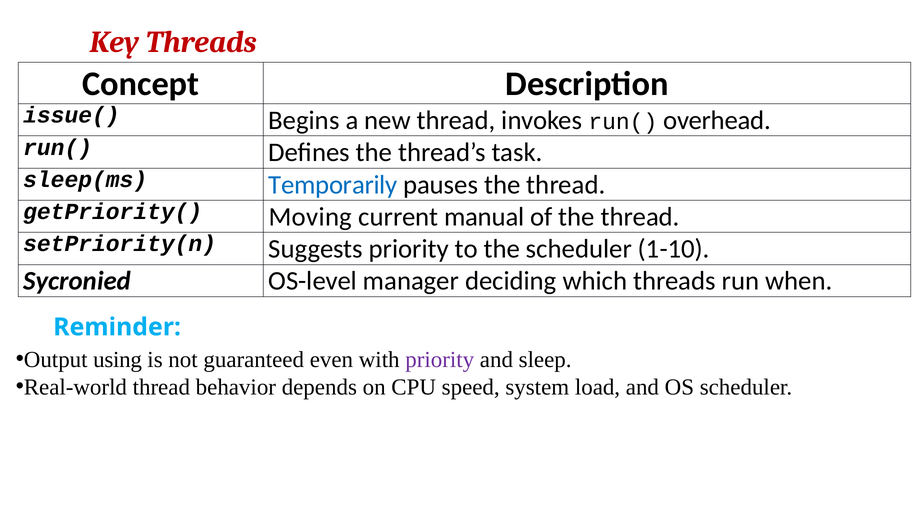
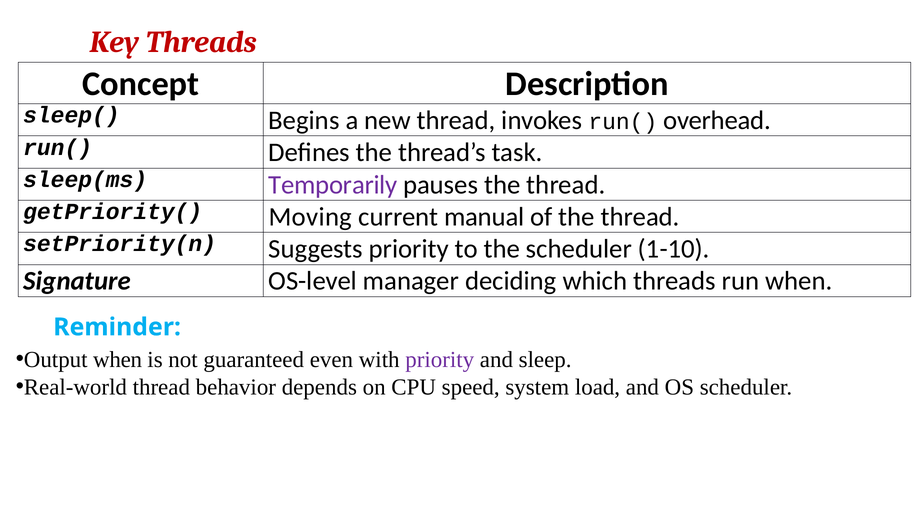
issue(: issue( -> sleep( (71, 115)
Temporarily colour: blue -> purple (333, 185)
Sycronied: Sycronied -> Signature (77, 281)
Output using: using -> when (118, 360)
